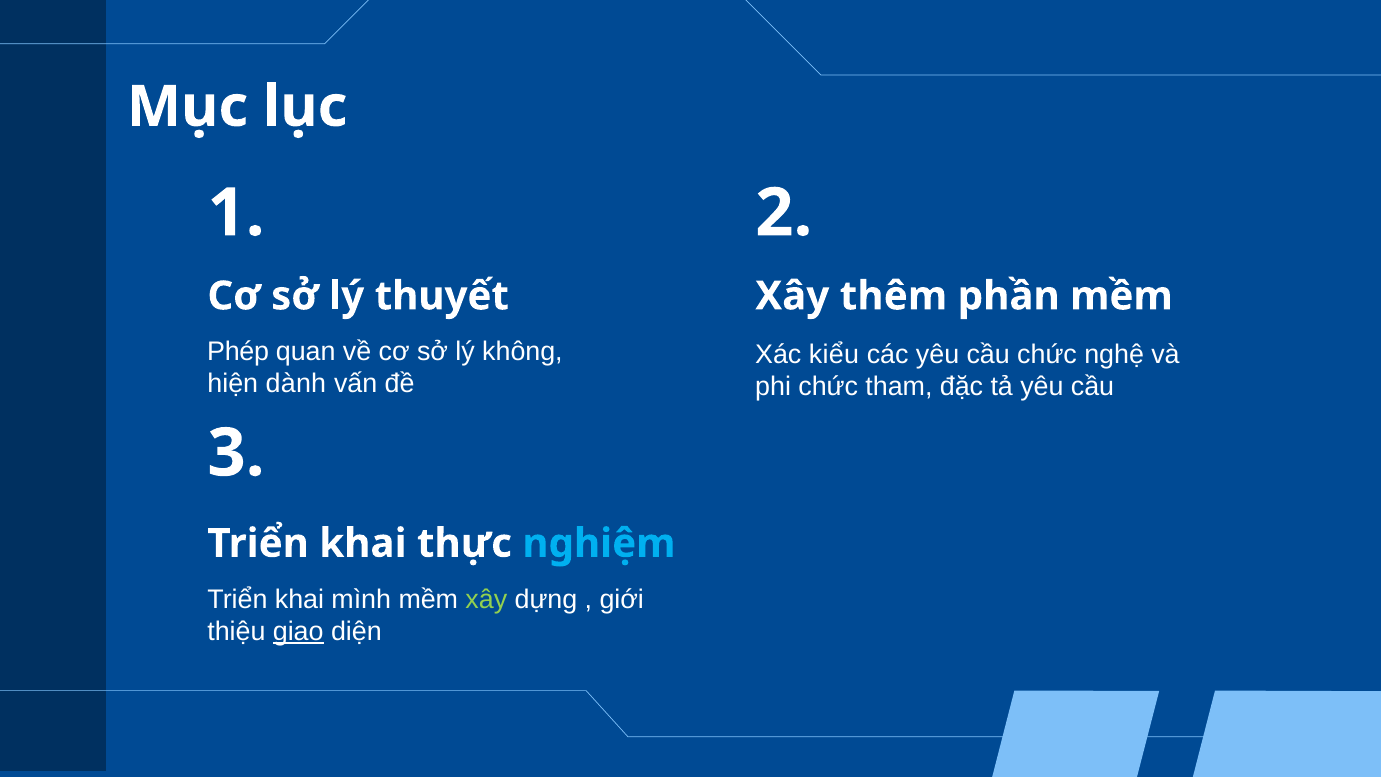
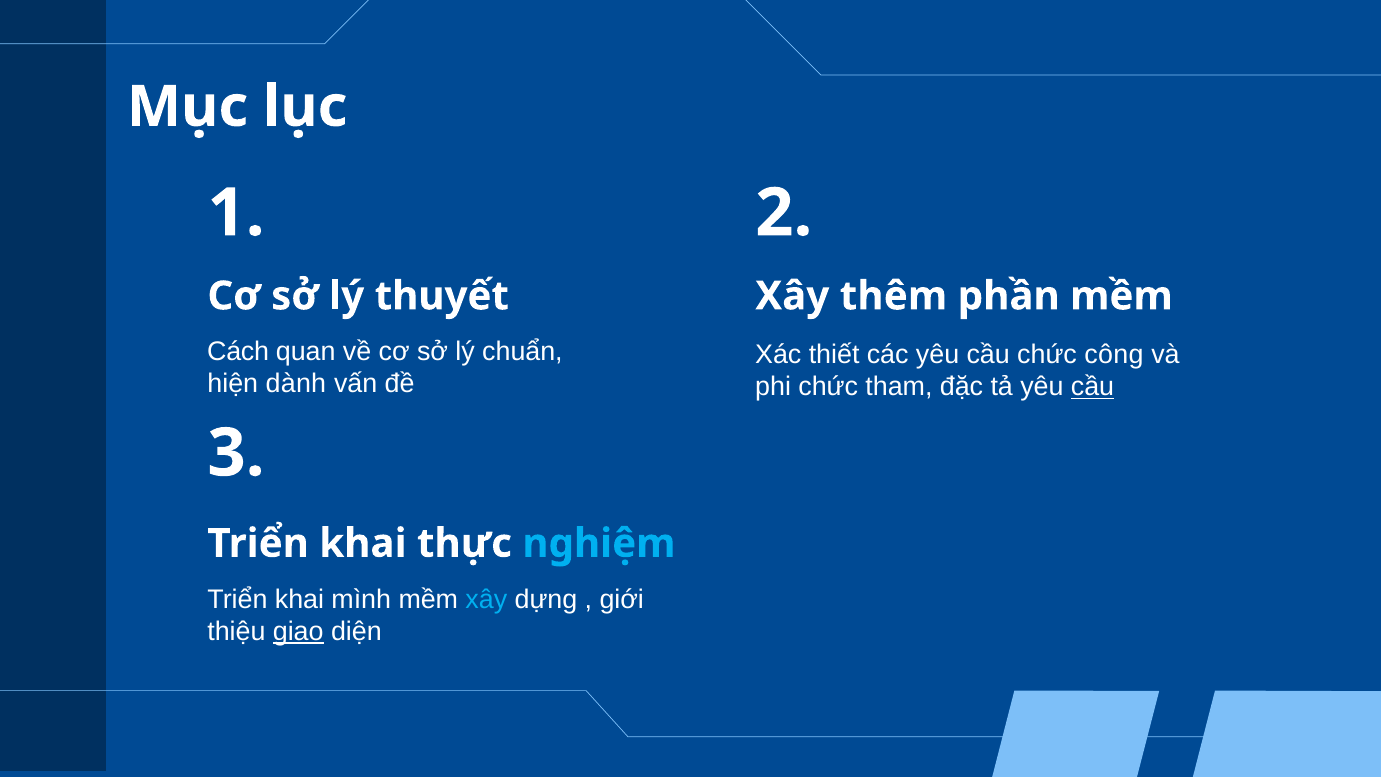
Phép: Phép -> Cách (238, 351)
không: không -> chuẩn (522, 351)
kiểu: kiểu -> thiết (834, 355)
nghệ: nghệ -> công (1114, 355)
cầu underline: none -> present (1093, 387)
xây colour: light green -> light blue (486, 599)
